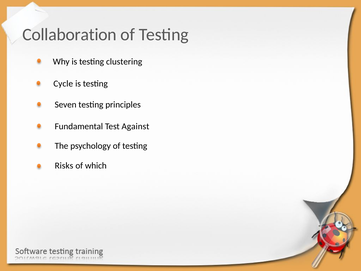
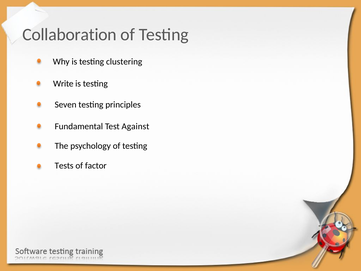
Cycle: Cycle -> Write (63, 83)
Risks: Risks -> Tests (64, 166)
which: which -> factor (96, 166)
